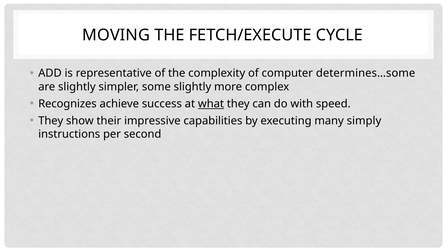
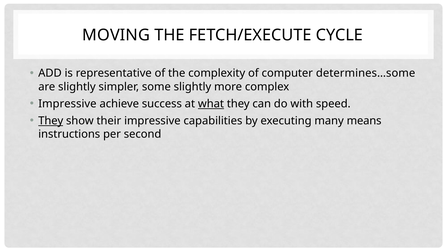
Recognizes: Recognizes -> Impressive (67, 104)
They underline: none -> present (51, 121)
simply: simply -> means (364, 121)
